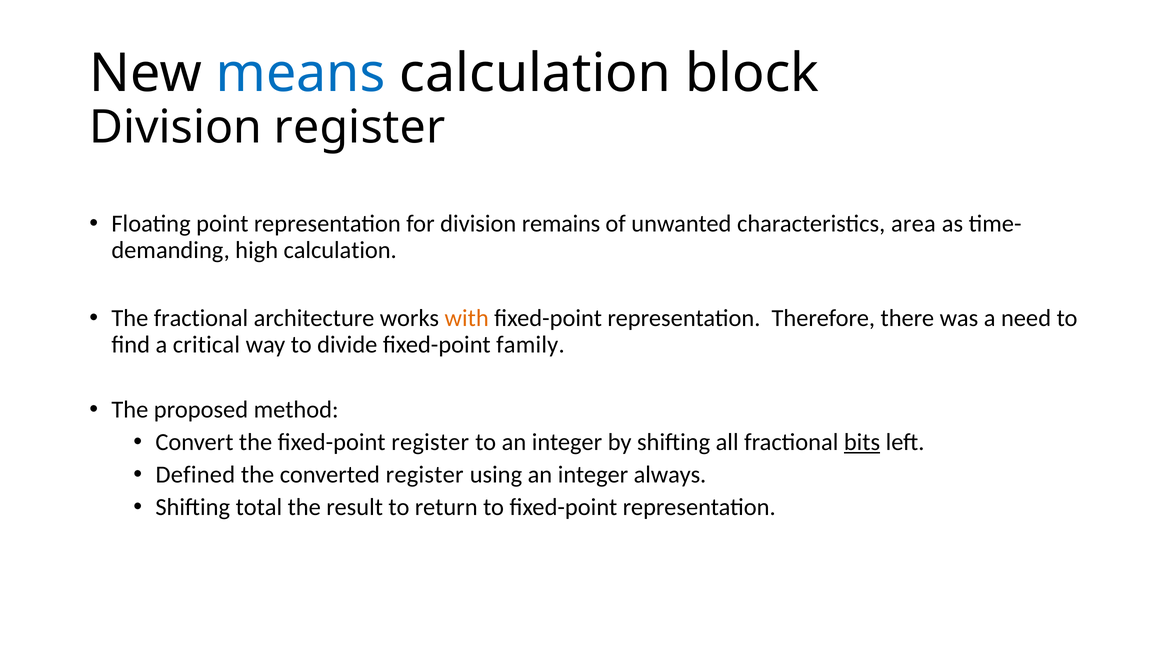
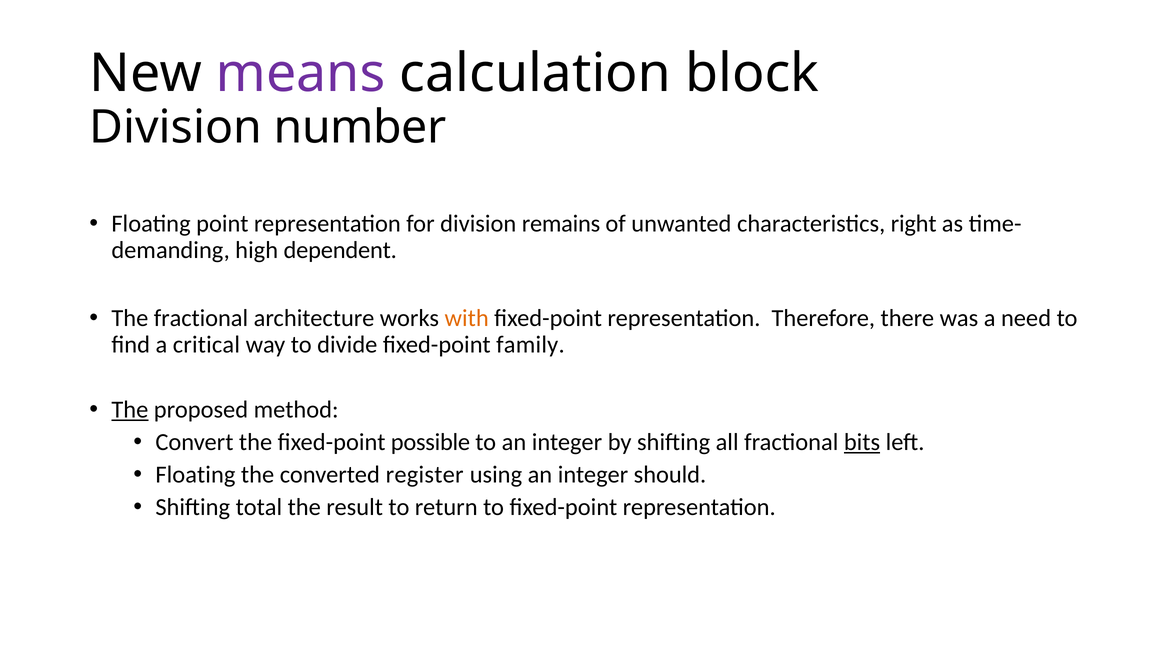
means colour: blue -> purple (301, 73)
Division register: register -> number (360, 128)
area: area -> right (914, 224)
high calculation: calculation -> dependent (340, 250)
The underline: none -> present (130, 409)
fixed-point register: register -> possible (430, 442)
Defined: Defined -> Floating (195, 475)
always: always -> should (670, 475)
